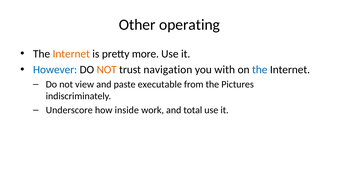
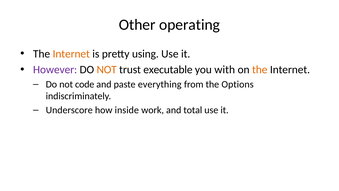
more: more -> using (145, 54)
However colour: blue -> purple (55, 70)
navigation: navigation -> executable (168, 70)
the colour: blue -> orange (260, 70)
view: view -> code (85, 84)
executable: executable -> everything (160, 84)
Pictures: Pictures -> Options (238, 84)
